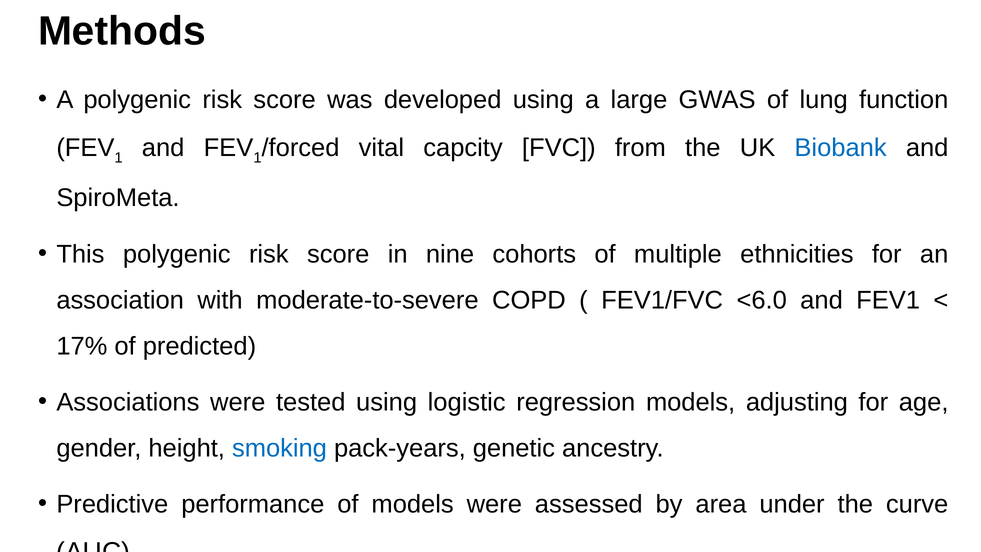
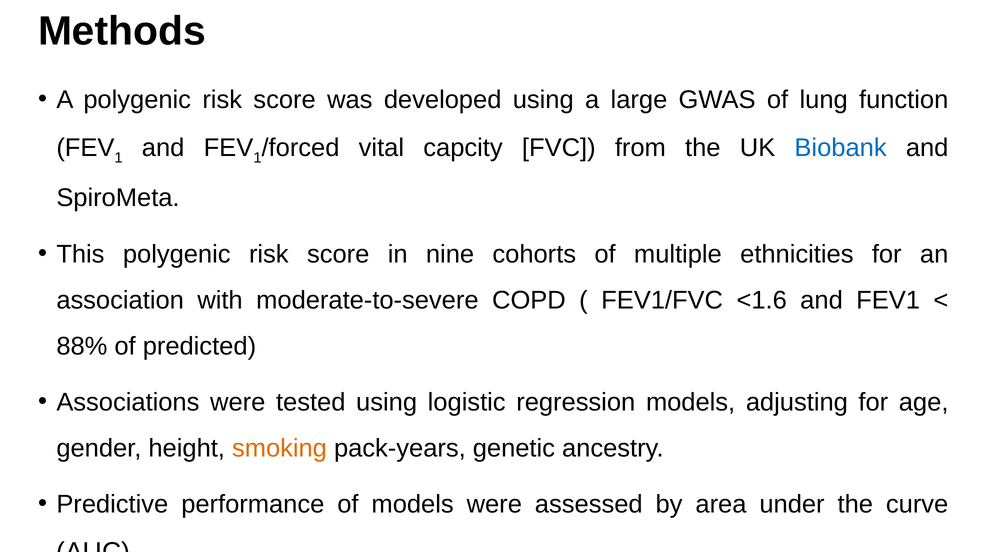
<6.0: <6.0 -> <1.6 (762, 300)
17%: 17% -> 88% (82, 346)
smoking colour: blue -> orange (279, 448)
